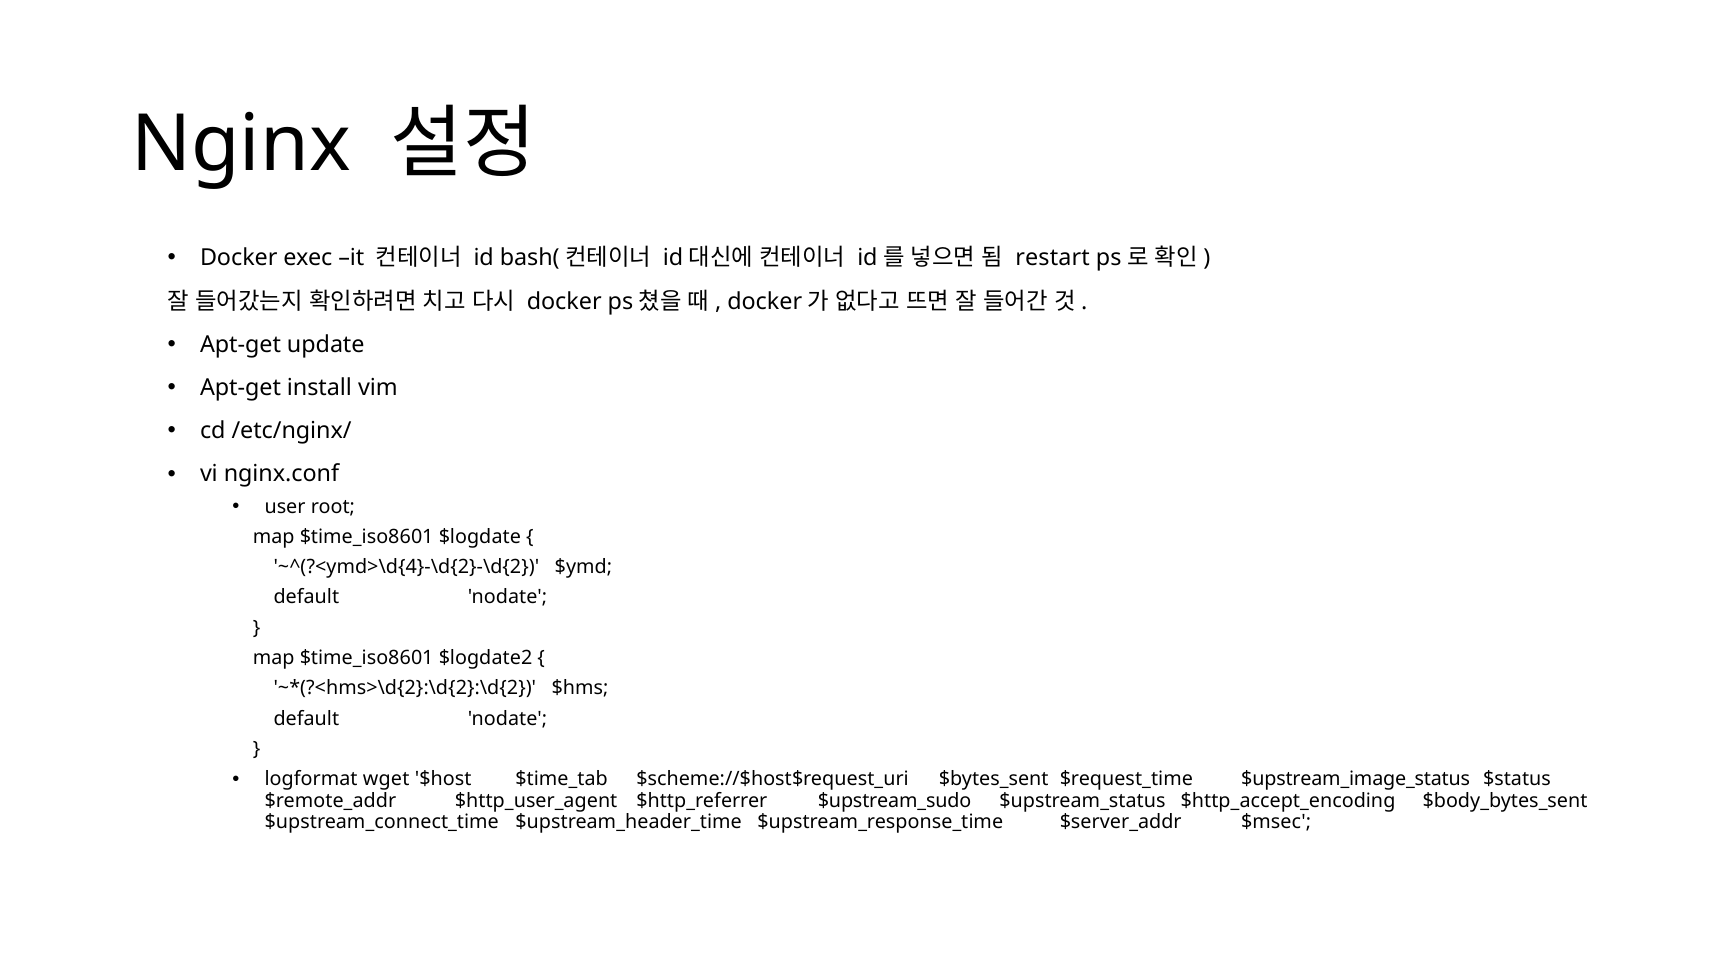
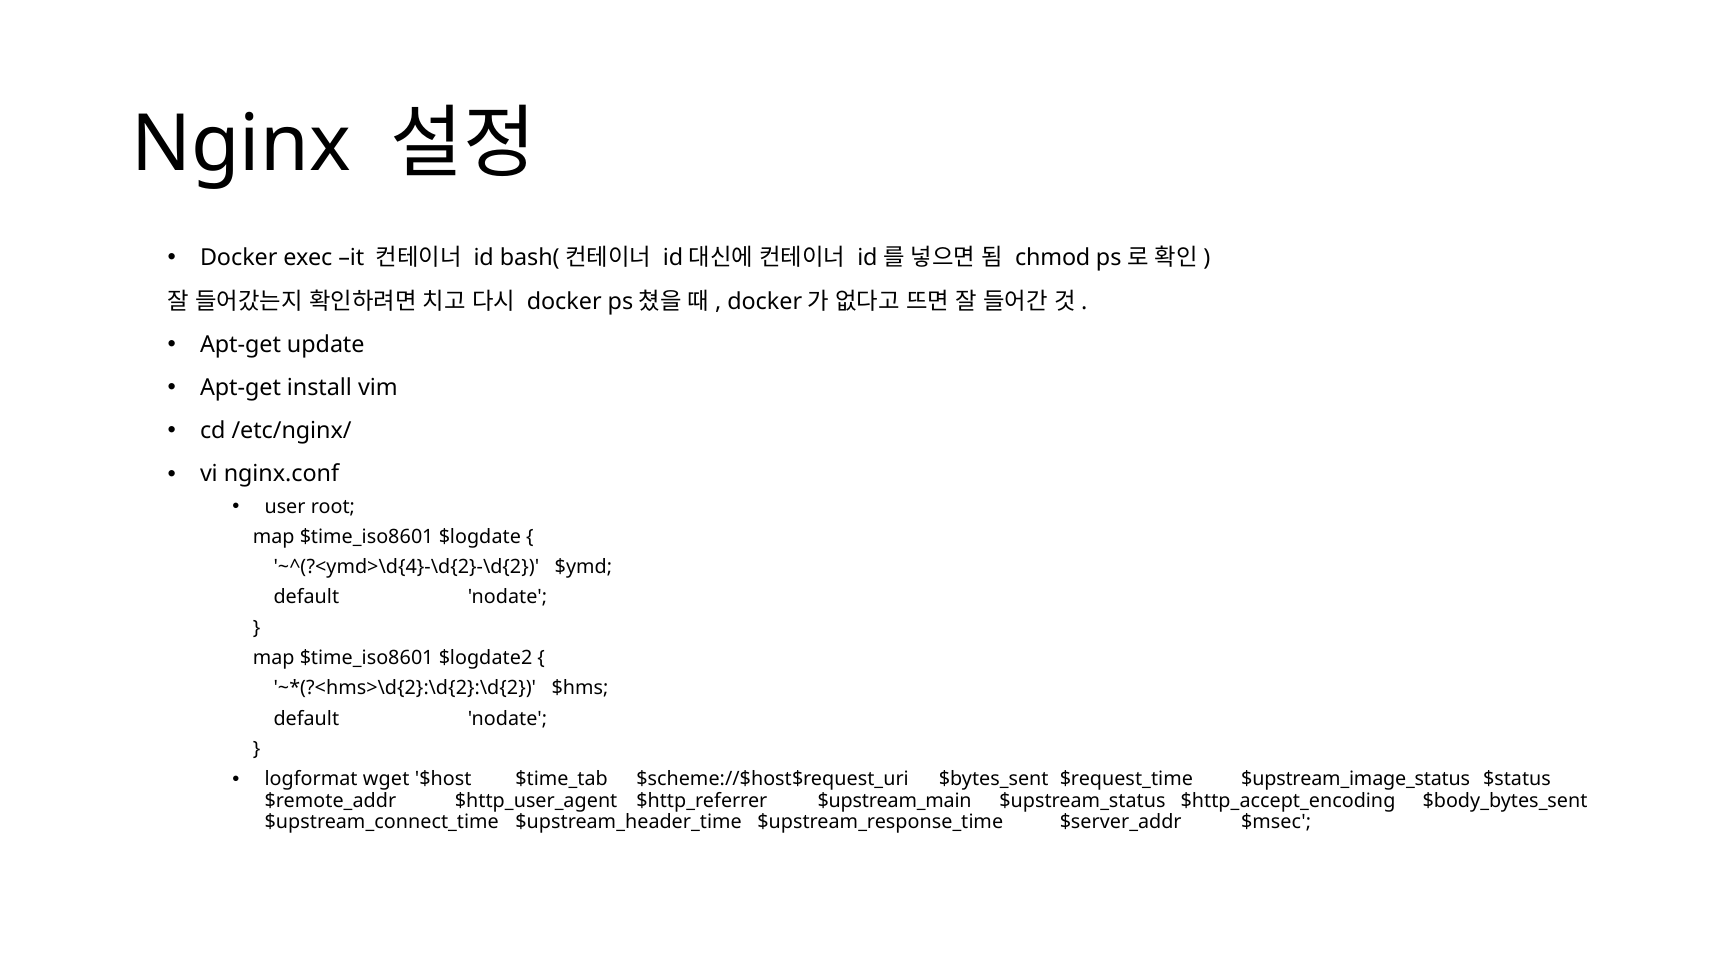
restart: restart -> chmod (1053, 258)
$upstream_sudo: $upstream_sudo -> $upstream_main (895, 800)
